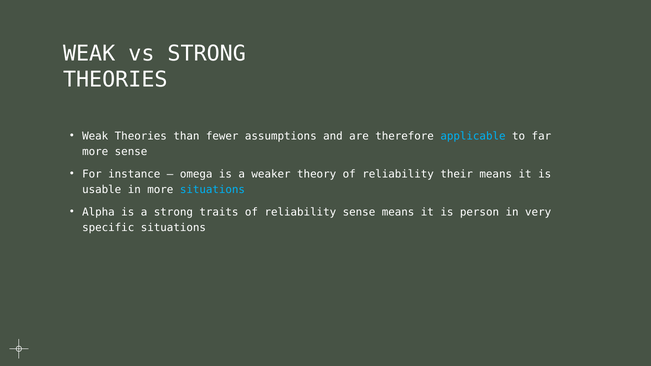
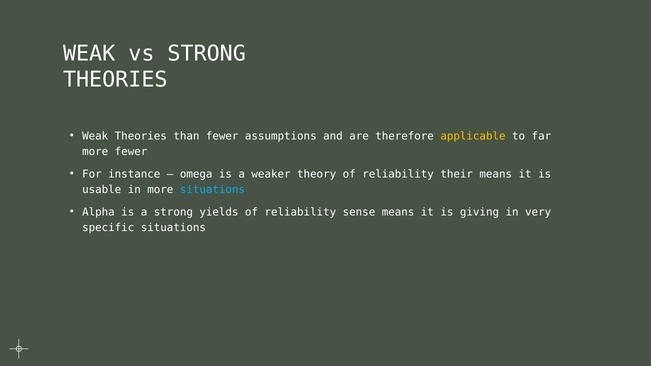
applicable colour: light blue -> yellow (473, 136)
more sense: sense -> fewer (131, 152)
traits: traits -> yields (219, 212)
person: person -> giving (480, 212)
